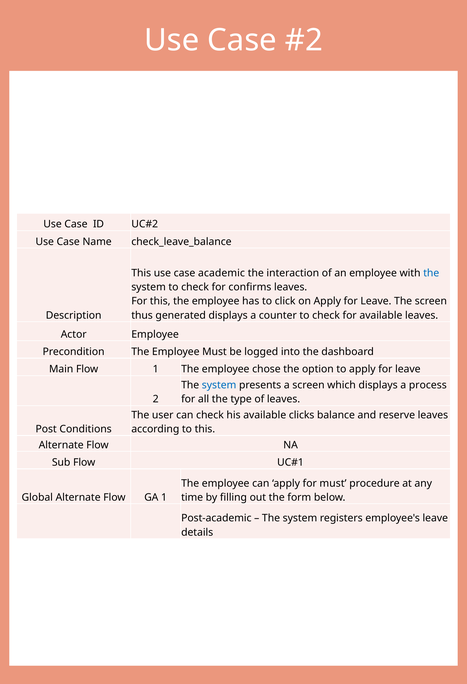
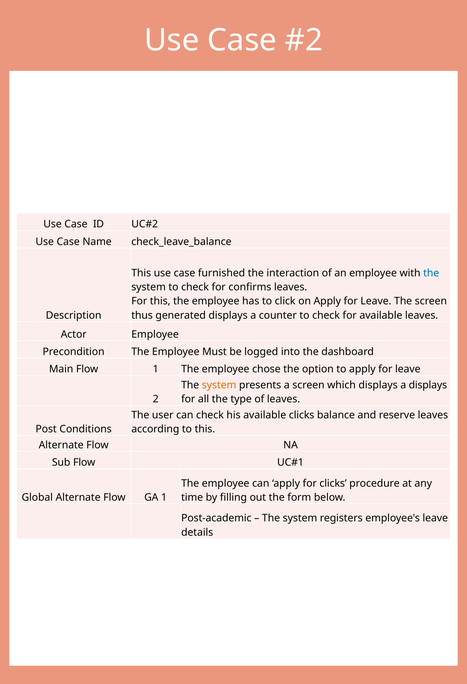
academic: academic -> furnished (222, 273)
system colour: blue -> orange (219, 386)
a process: process -> displays (428, 386)
for must: must -> clicks (333, 484)
